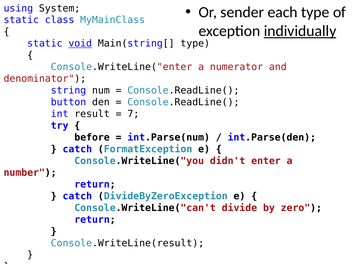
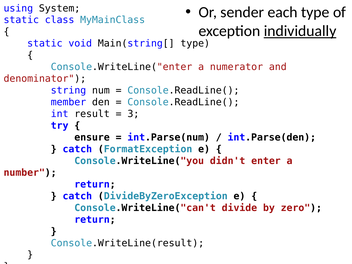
void underline: present -> none (80, 43)
button: button -> member (68, 102)
7: 7 -> 3 (133, 114)
before: before -> ensure (92, 137)
